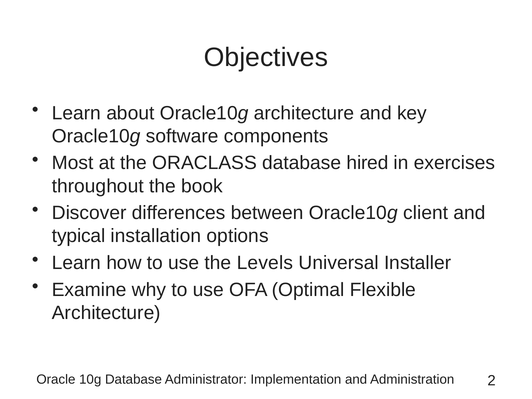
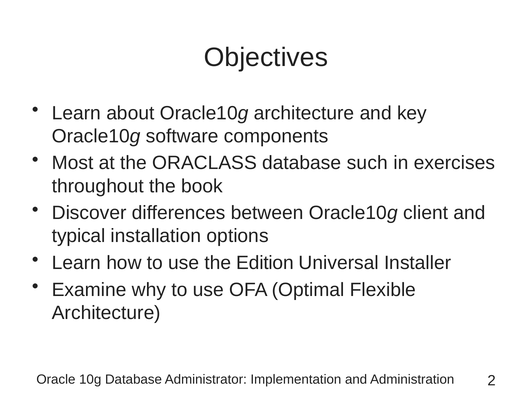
hired: hired -> such (367, 163)
Levels: Levels -> Edition (265, 263)
